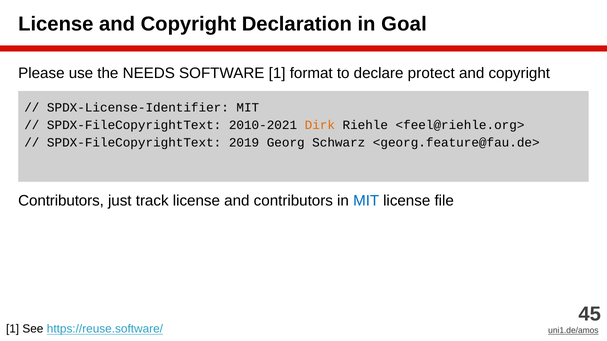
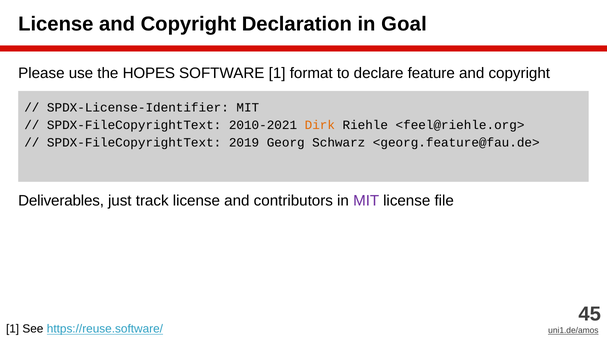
NEEDS: NEEDS -> HOPES (149, 74)
protect: protect -> feature (431, 74)
Contributors: Contributors -> Deliverables (61, 201)
MIT colour: blue -> purple (366, 201)
